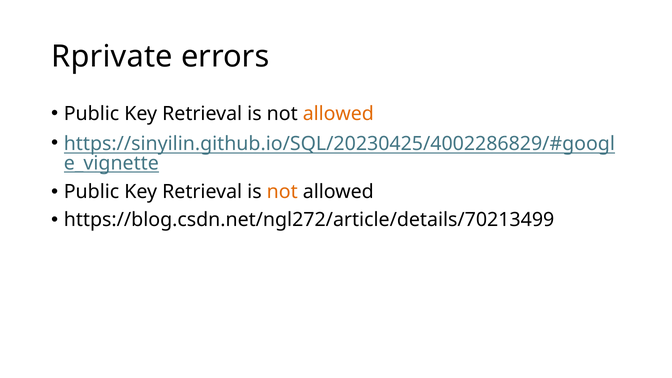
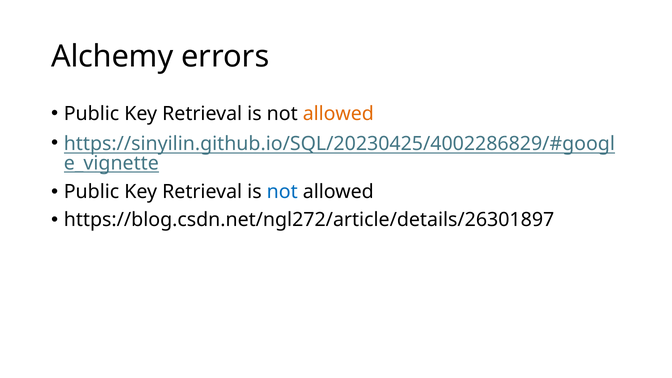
Rprivate: Rprivate -> Alchemy (112, 56)
not colour: orange -> blue (282, 192)
https://blog.csdn.net/ngl272/article/details/70213499: https://blog.csdn.net/ngl272/article/details/70213499 -> https://blog.csdn.net/ngl272/article/details/26301897 (309, 220)
